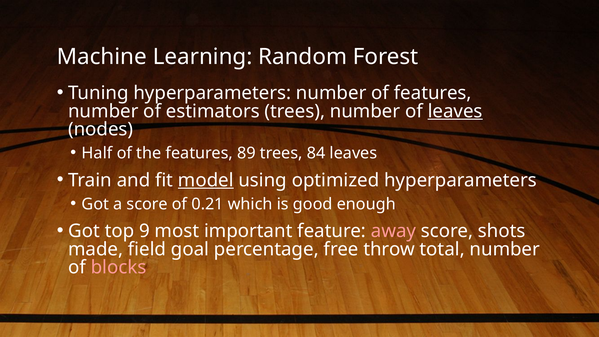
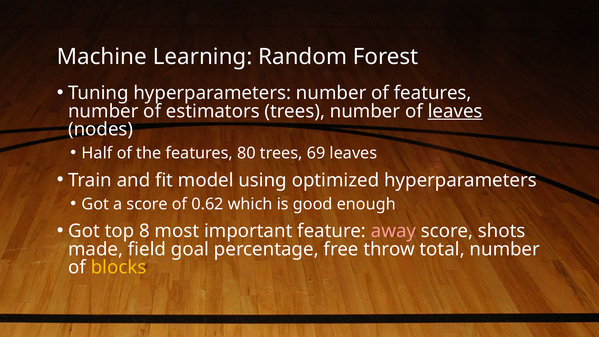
89: 89 -> 80 (246, 153)
84: 84 -> 69 (316, 153)
model underline: present -> none (206, 180)
0.21: 0.21 -> 0.62 (207, 204)
9: 9 -> 8 (144, 231)
blocks colour: pink -> yellow (119, 267)
